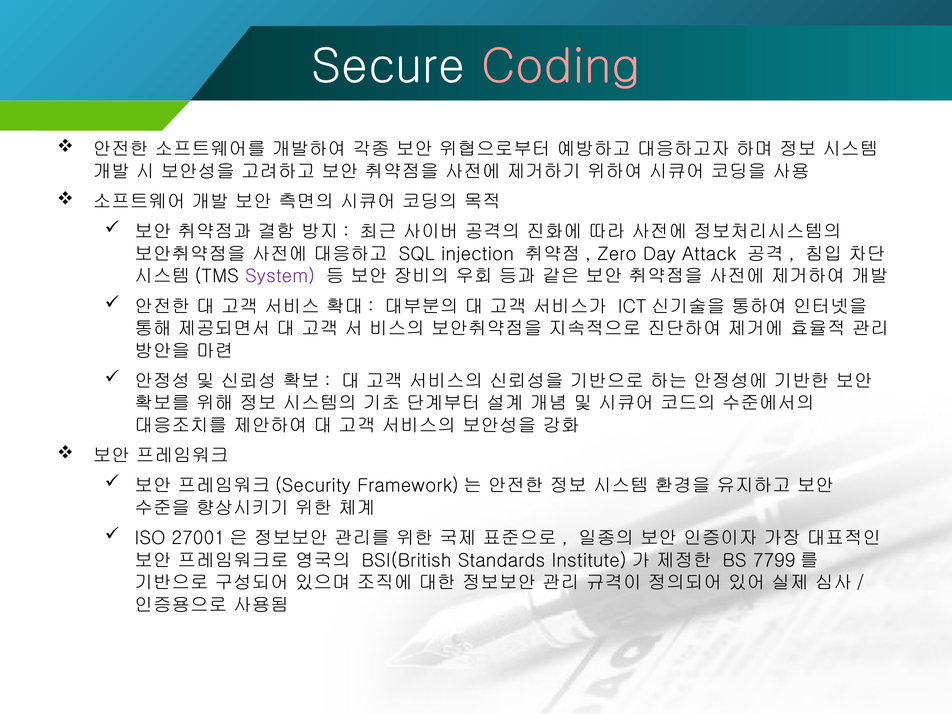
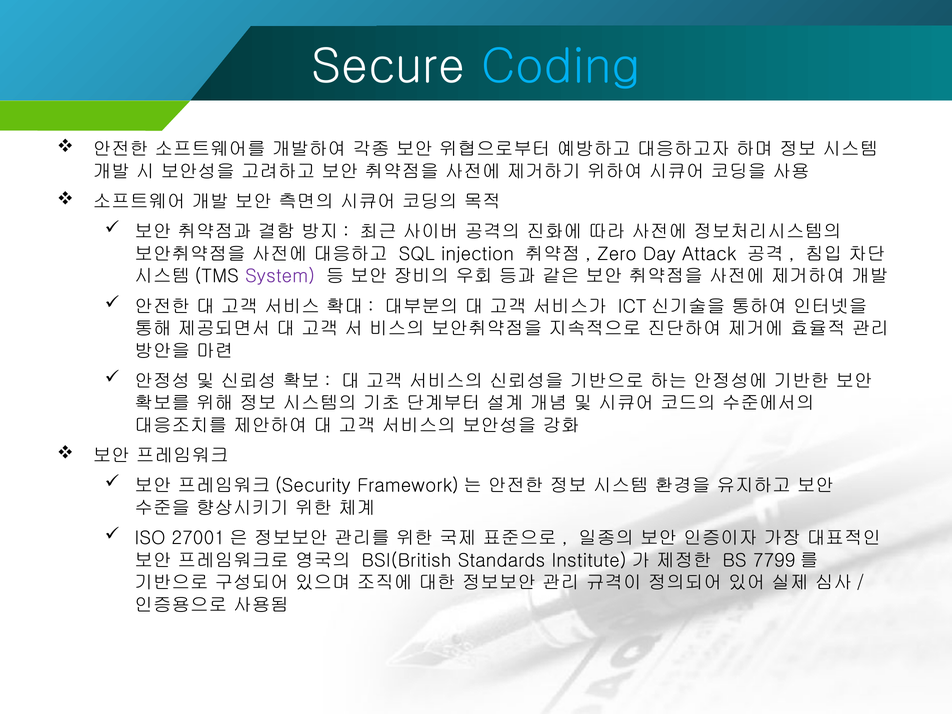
Coding colour: pink -> light blue (561, 67)
